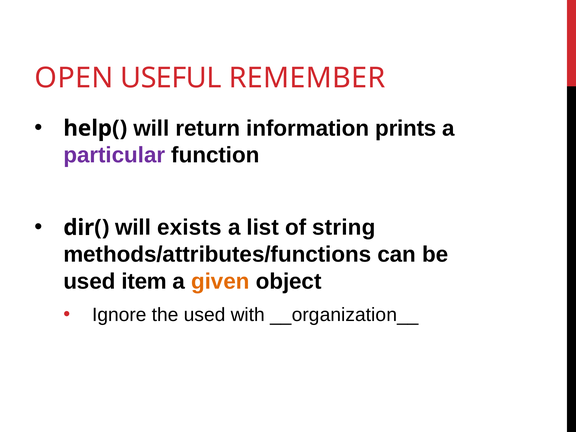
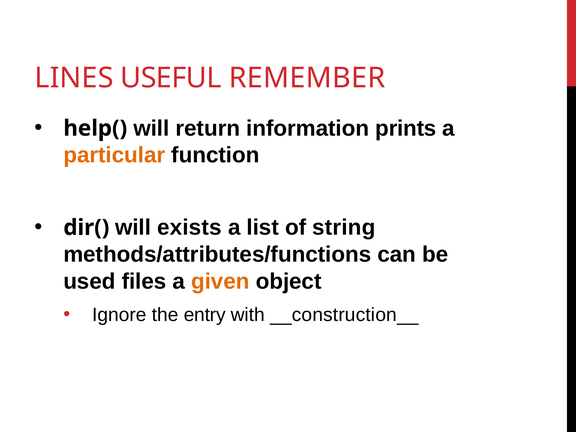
OPEN: OPEN -> LINES (74, 78)
particular colour: purple -> orange (114, 155)
item: item -> files (144, 281)
the used: used -> entry (205, 315)
__organization__: __organization__ -> __construction__ (344, 315)
